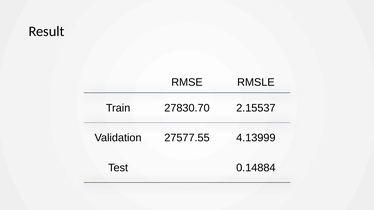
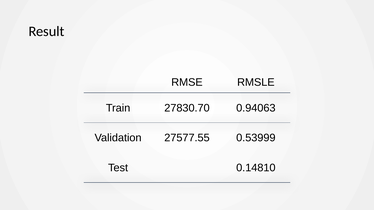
2.15537: 2.15537 -> 0.94063 (256, 108)
4.13999: 4.13999 -> 0.53999 (256, 138)
0.14884: 0.14884 -> 0.14810 (256, 168)
